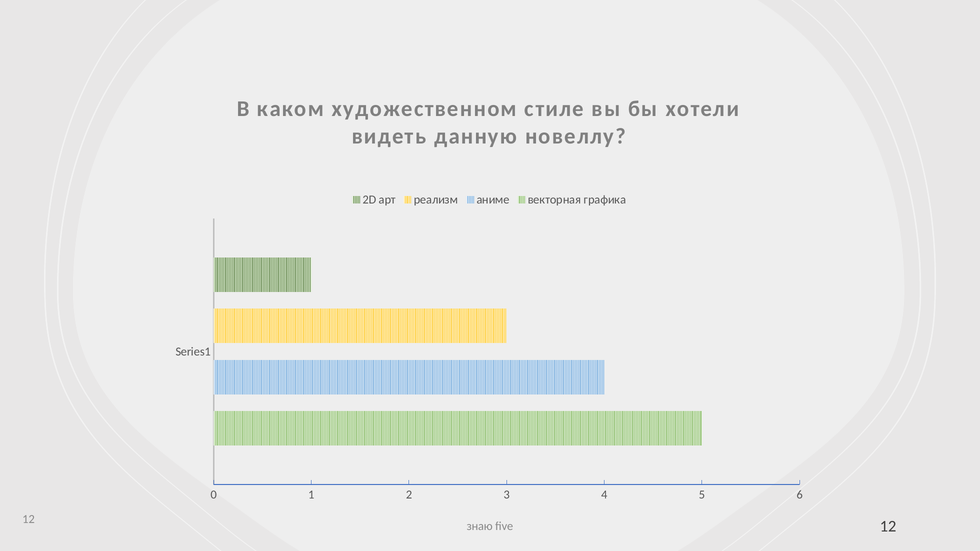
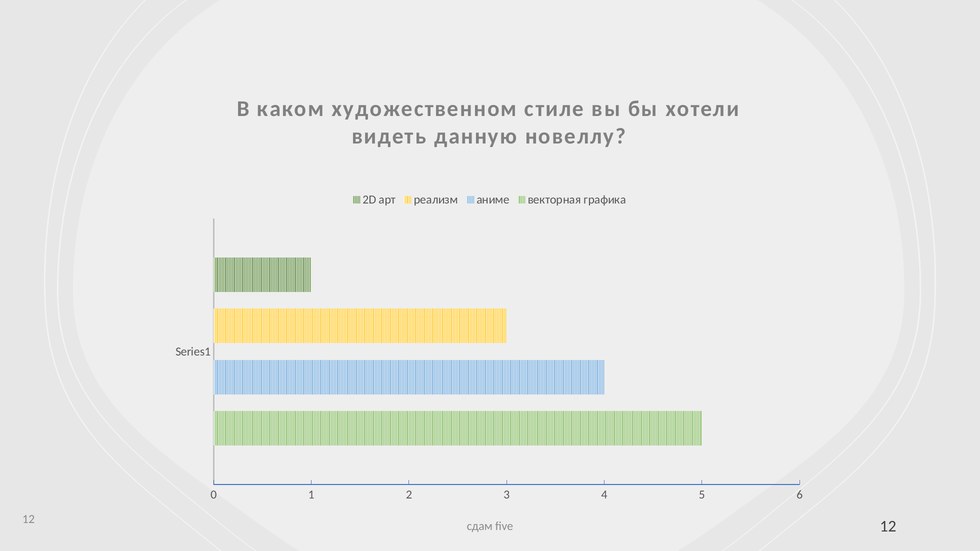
знаю: знаю -> сдам (480, 526)
